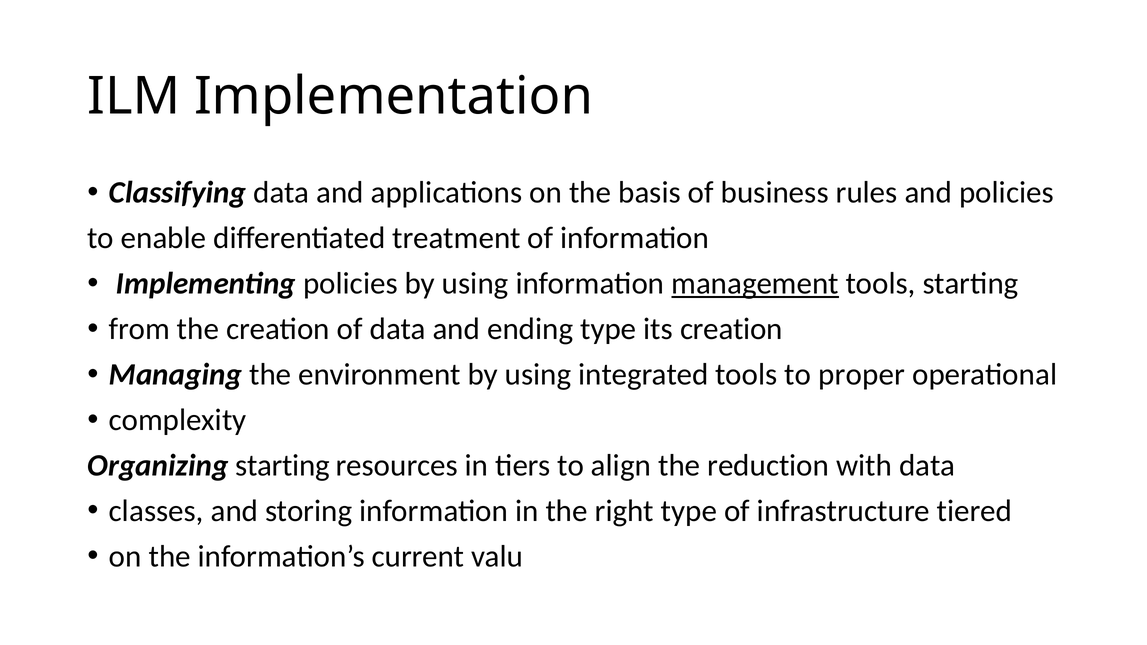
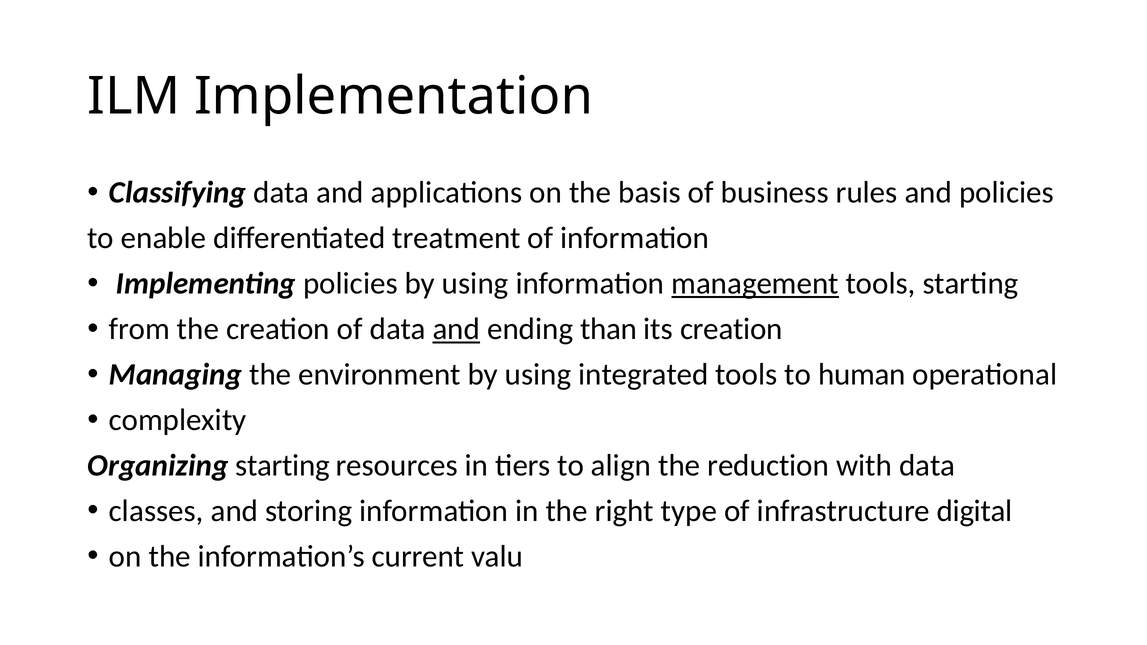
and underline: none -> present (456, 329)
ending type: type -> than (608, 329)
proper: proper -> human (862, 375)
tiered: tiered -> digital (975, 511)
